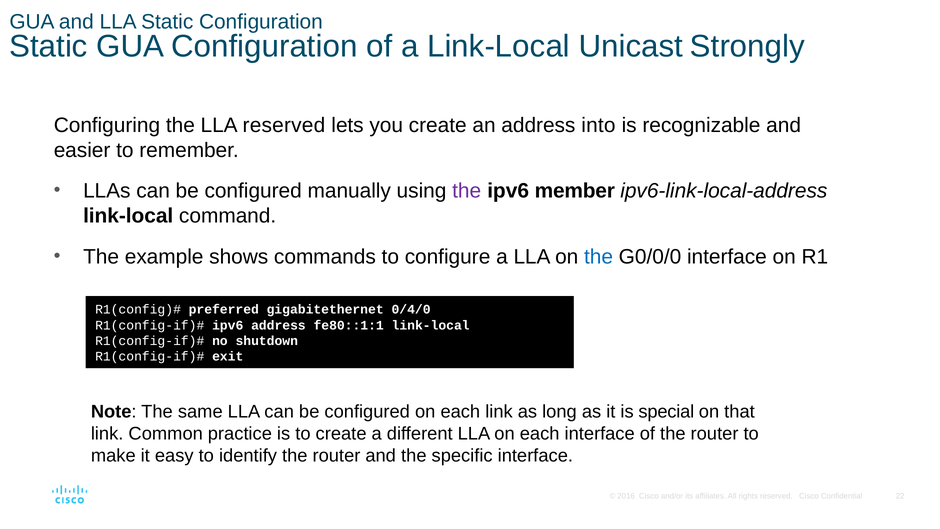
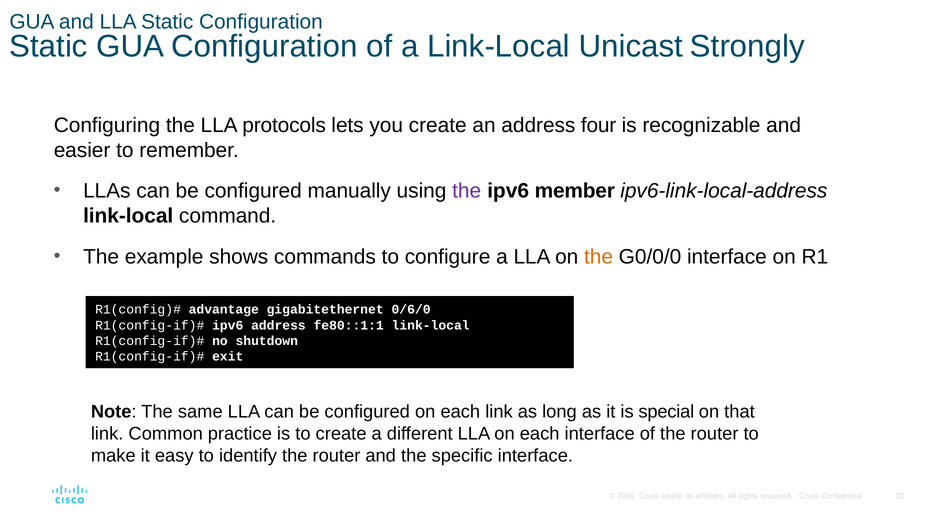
LLA reserved: reserved -> protocols (284, 125)
into: into -> four (599, 125)
the colour: blue -> orange (599, 257)
preferred: preferred -> advantage (224, 309)
0/4/0: 0/4/0 -> 0/6/0 (411, 309)
